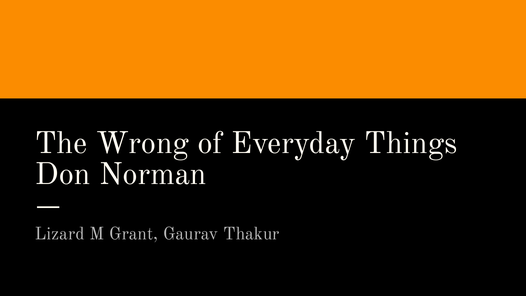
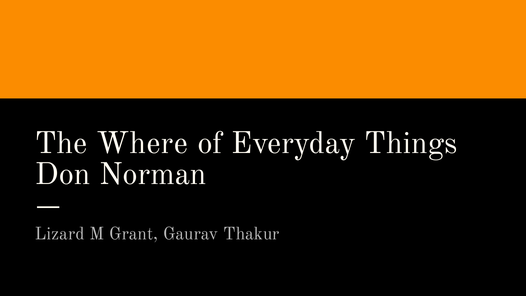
Wrong: Wrong -> Where (142, 143)
